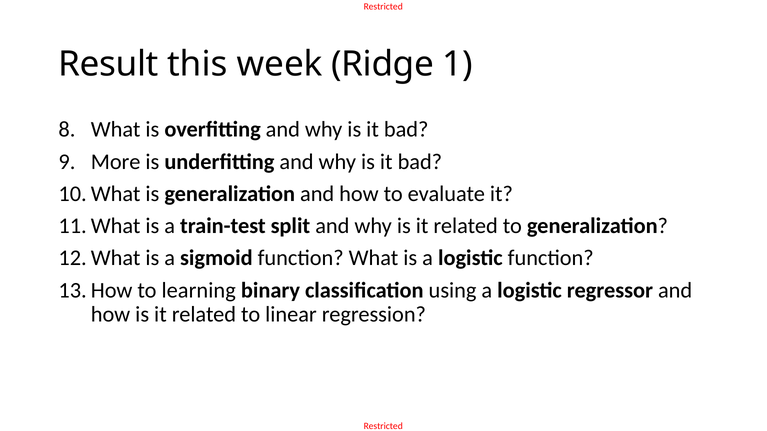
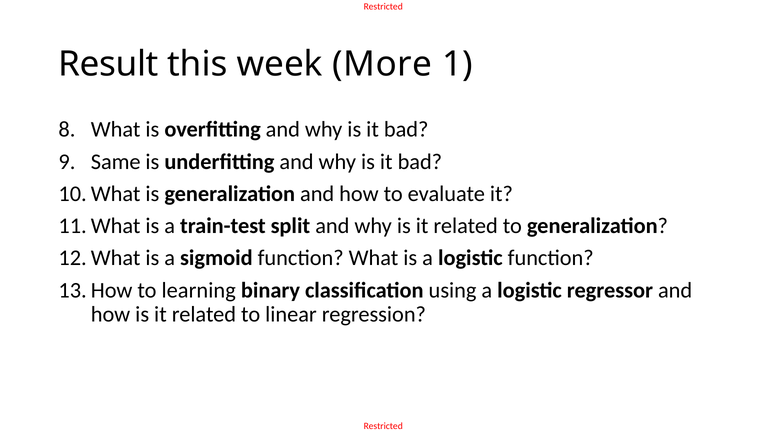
Ridge: Ridge -> More (382, 64)
More: More -> Same (116, 162)
